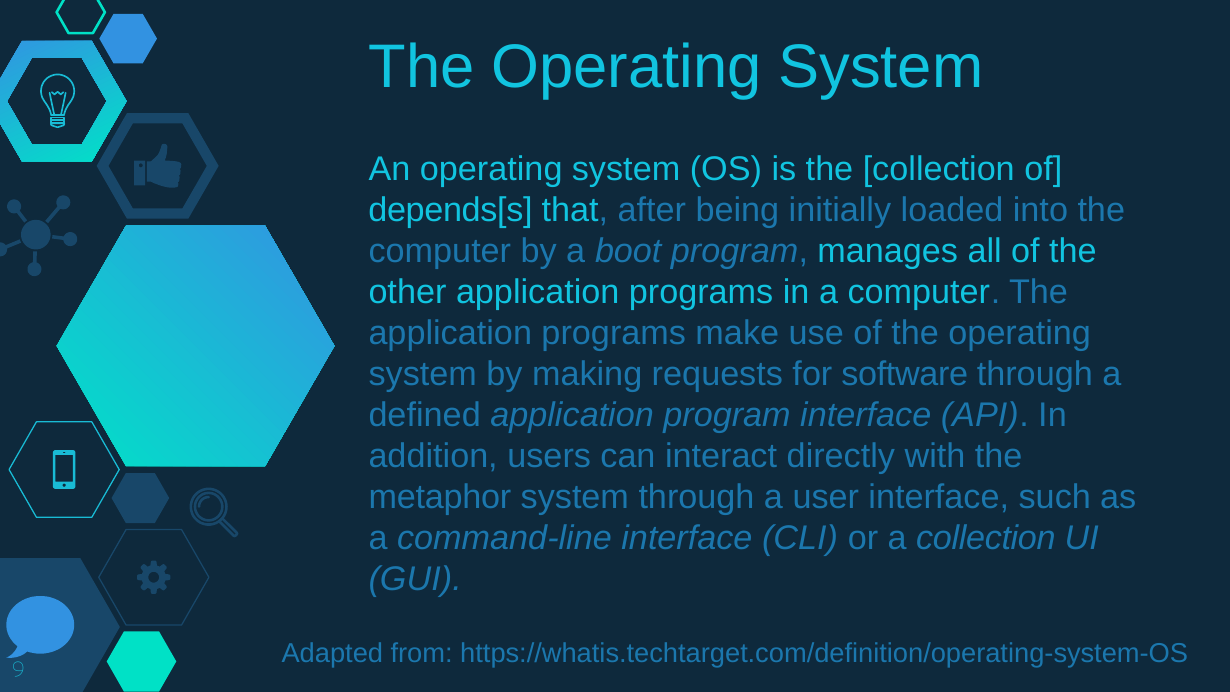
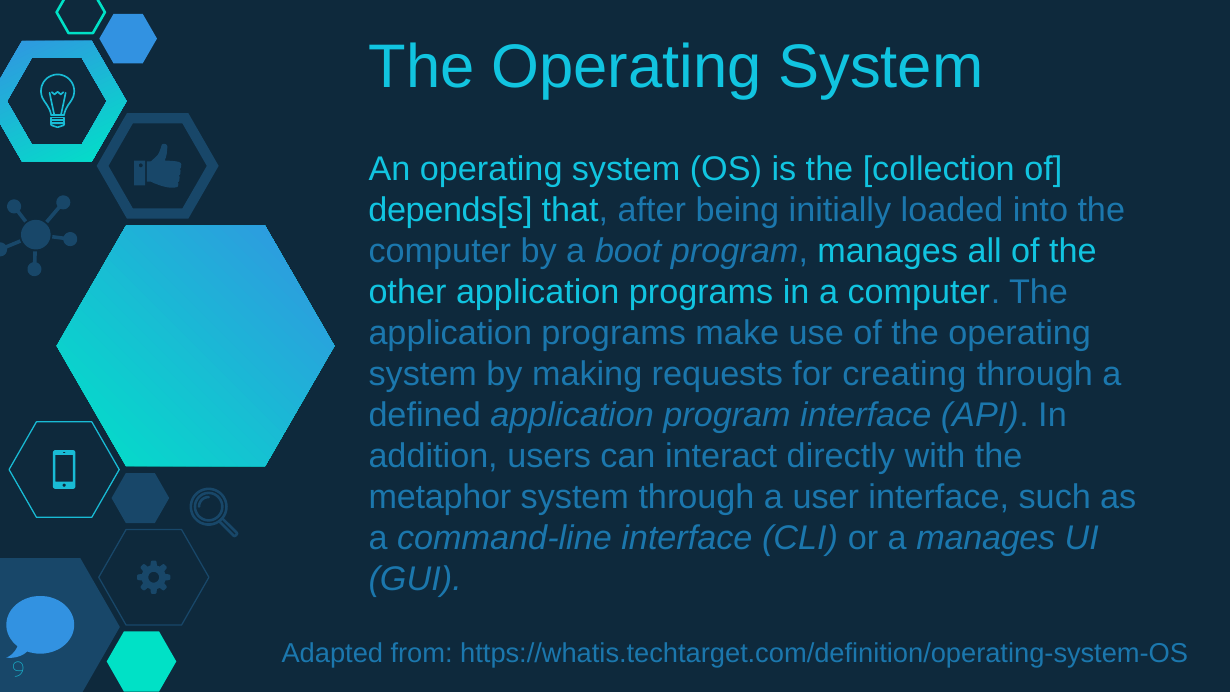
software: software -> creating (904, 374)
a collection: collection -> manages (986, 538)
